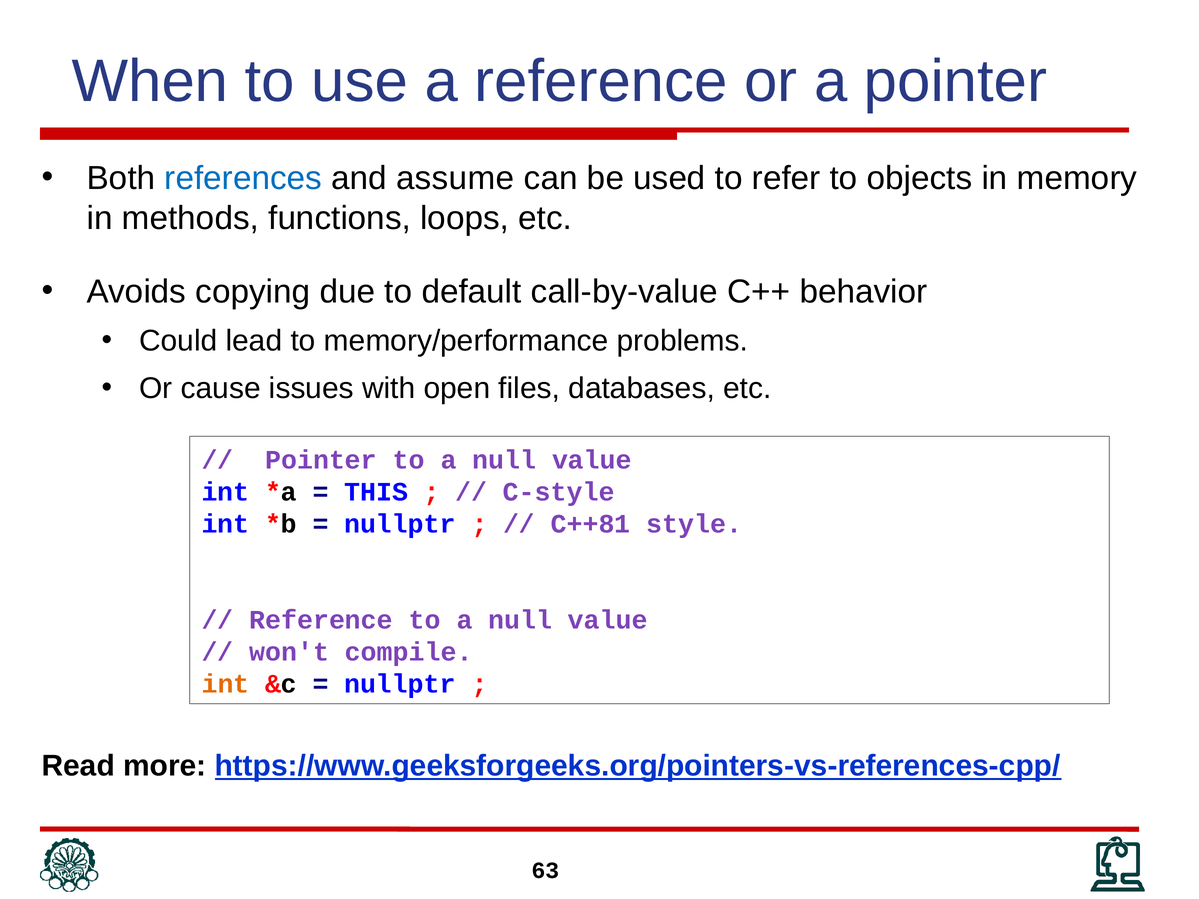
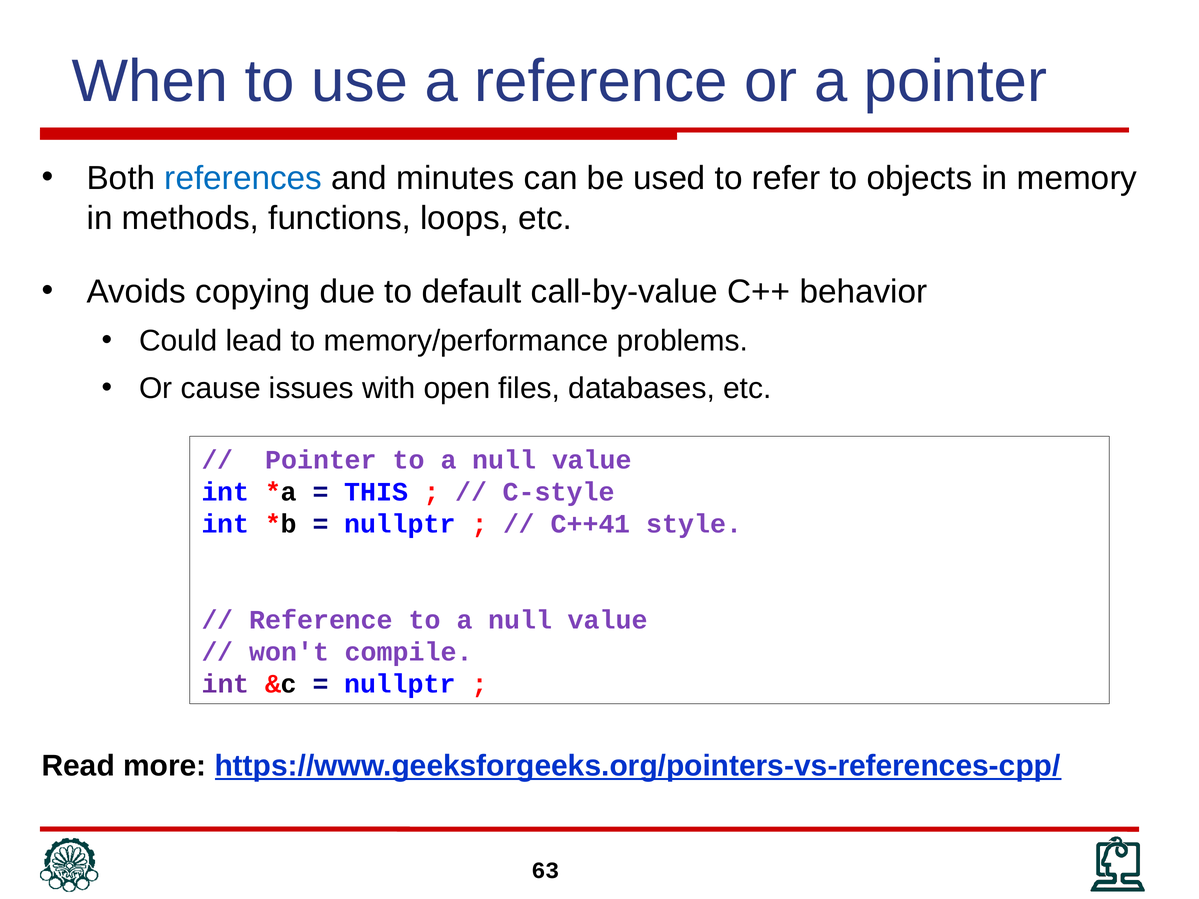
assume: assume -> minutes (455, 178)
C++81: C++81 -> C++41 (591, 524)
int colour: orange -> purple (226, 684)
